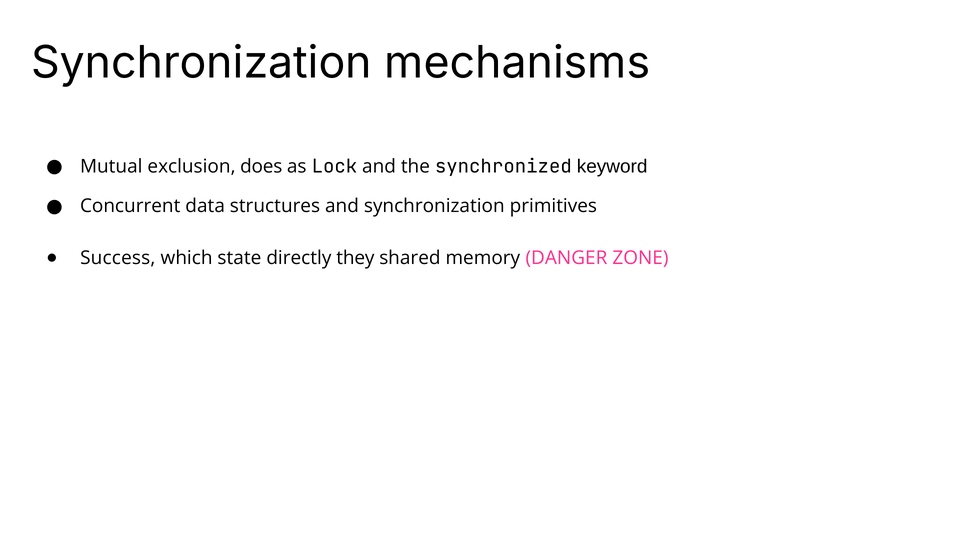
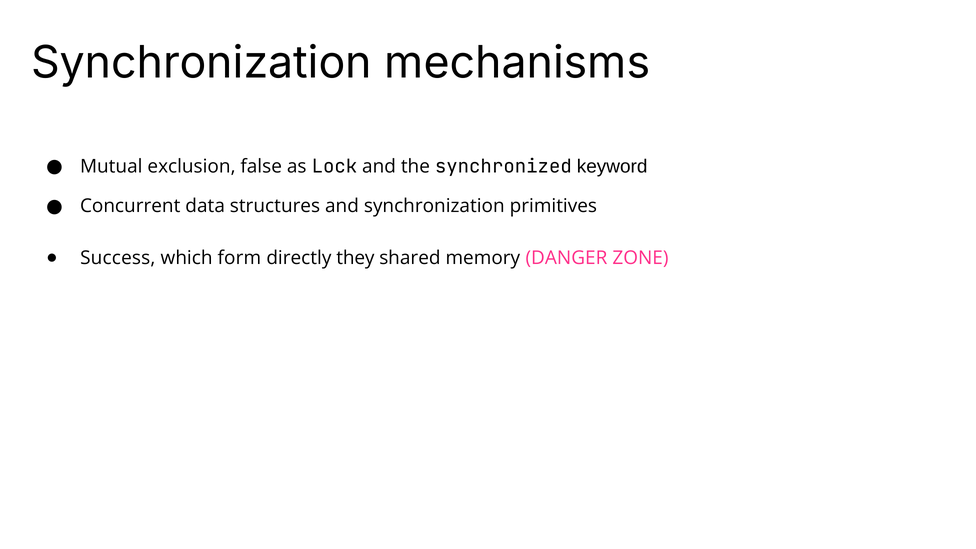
does: does -> false (261, 166)
state: state -> form (239, 258)
